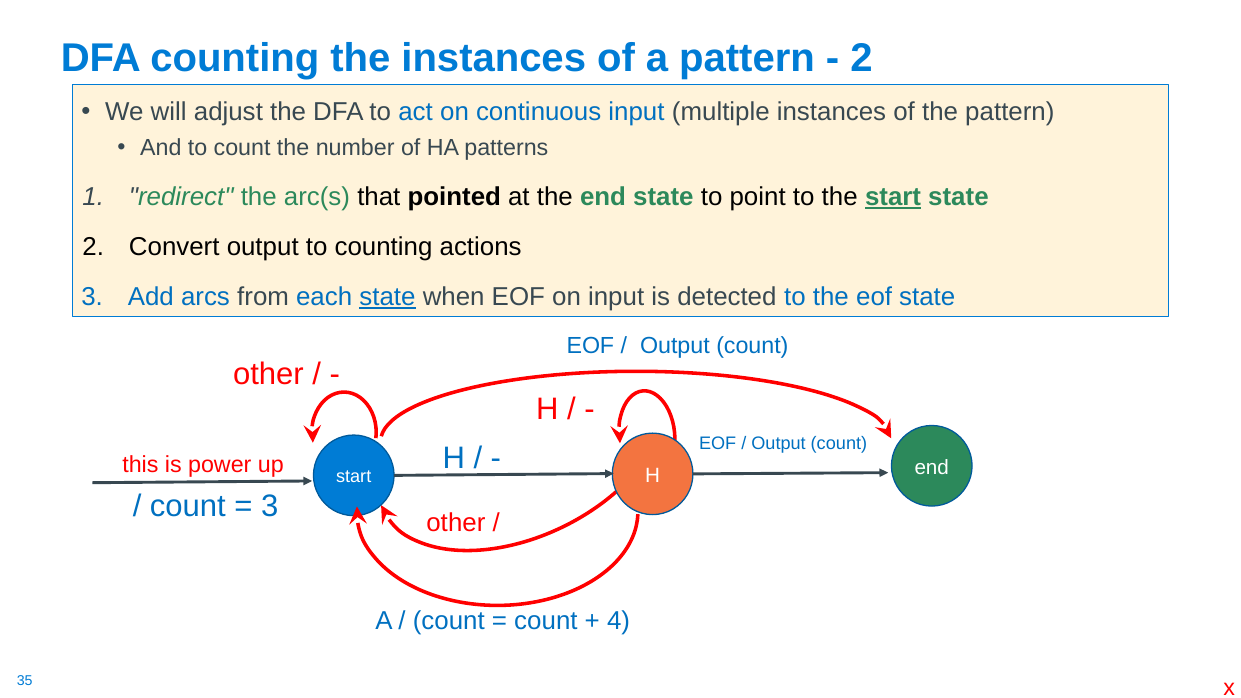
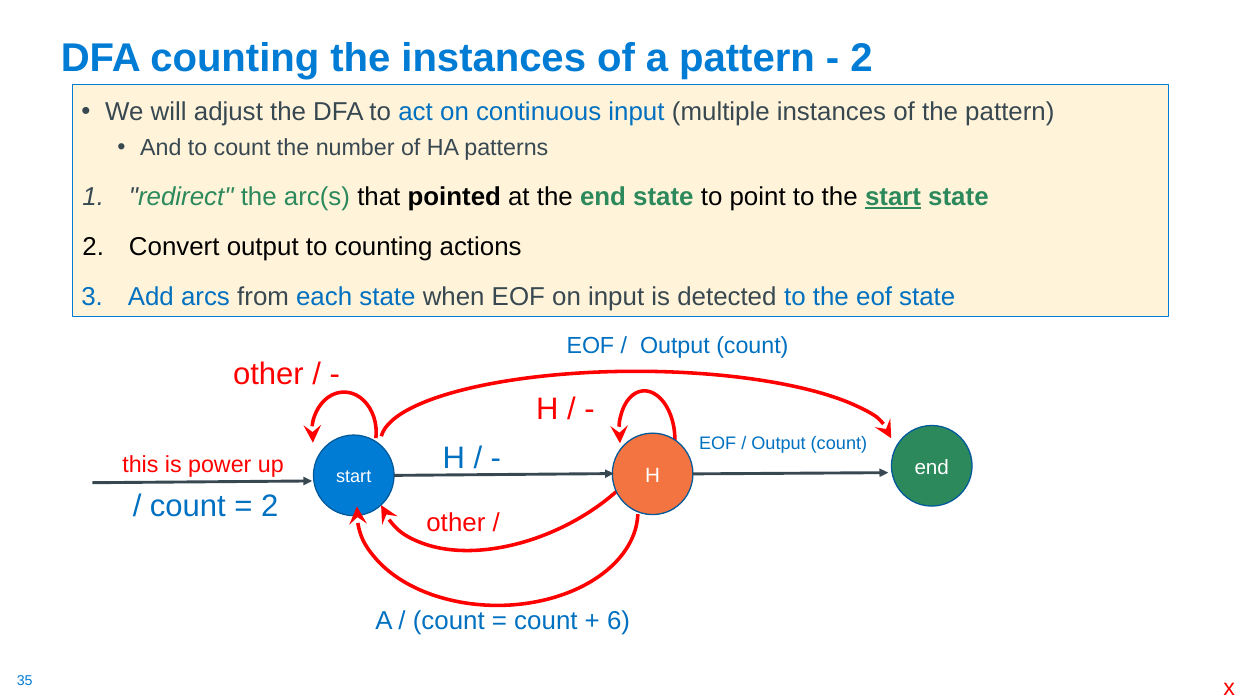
state underline: present -> none (387, 297)
3: 3 -> 2 (270, 506)
4: 4 -> 6 (619, 621)
